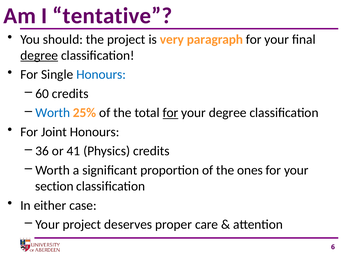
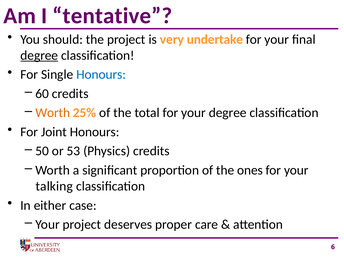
paragraph: paragraph -> undertake (215, 39)
Worth colour: blue -> orange (53, 113)
for underline: present -> none (170, 113)
36: 36 -> 50 (42, 151)
41: 41 -> 53 (73, 151)
section: section -> talking (54, 186)
